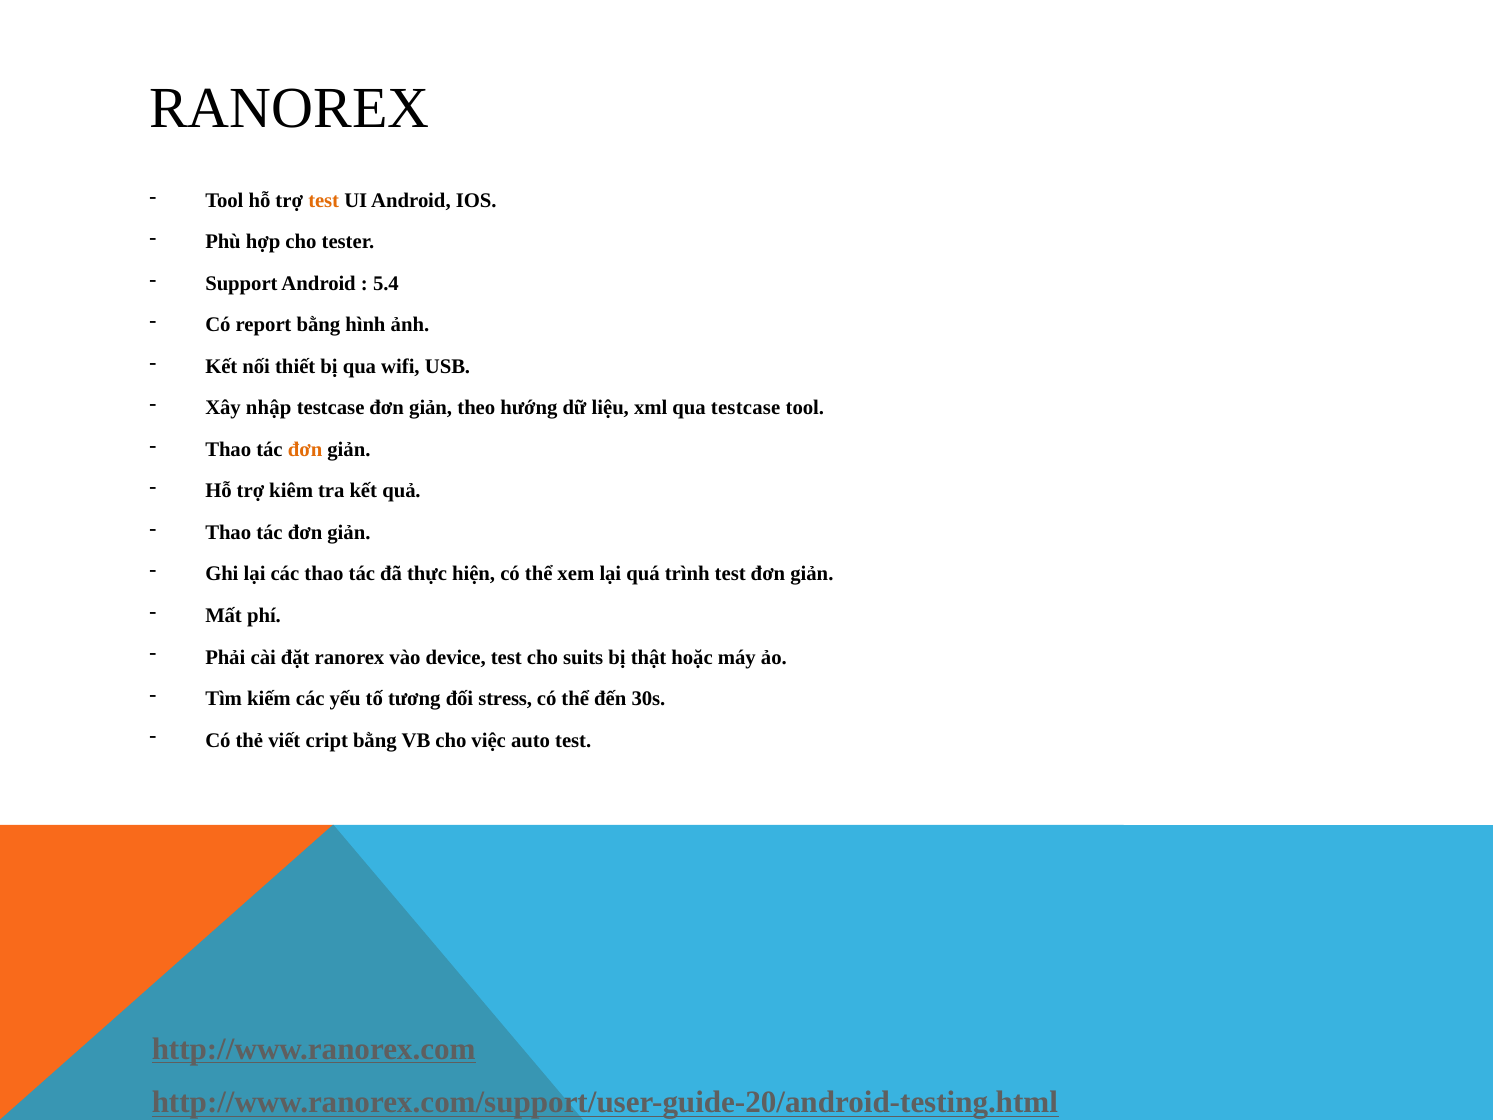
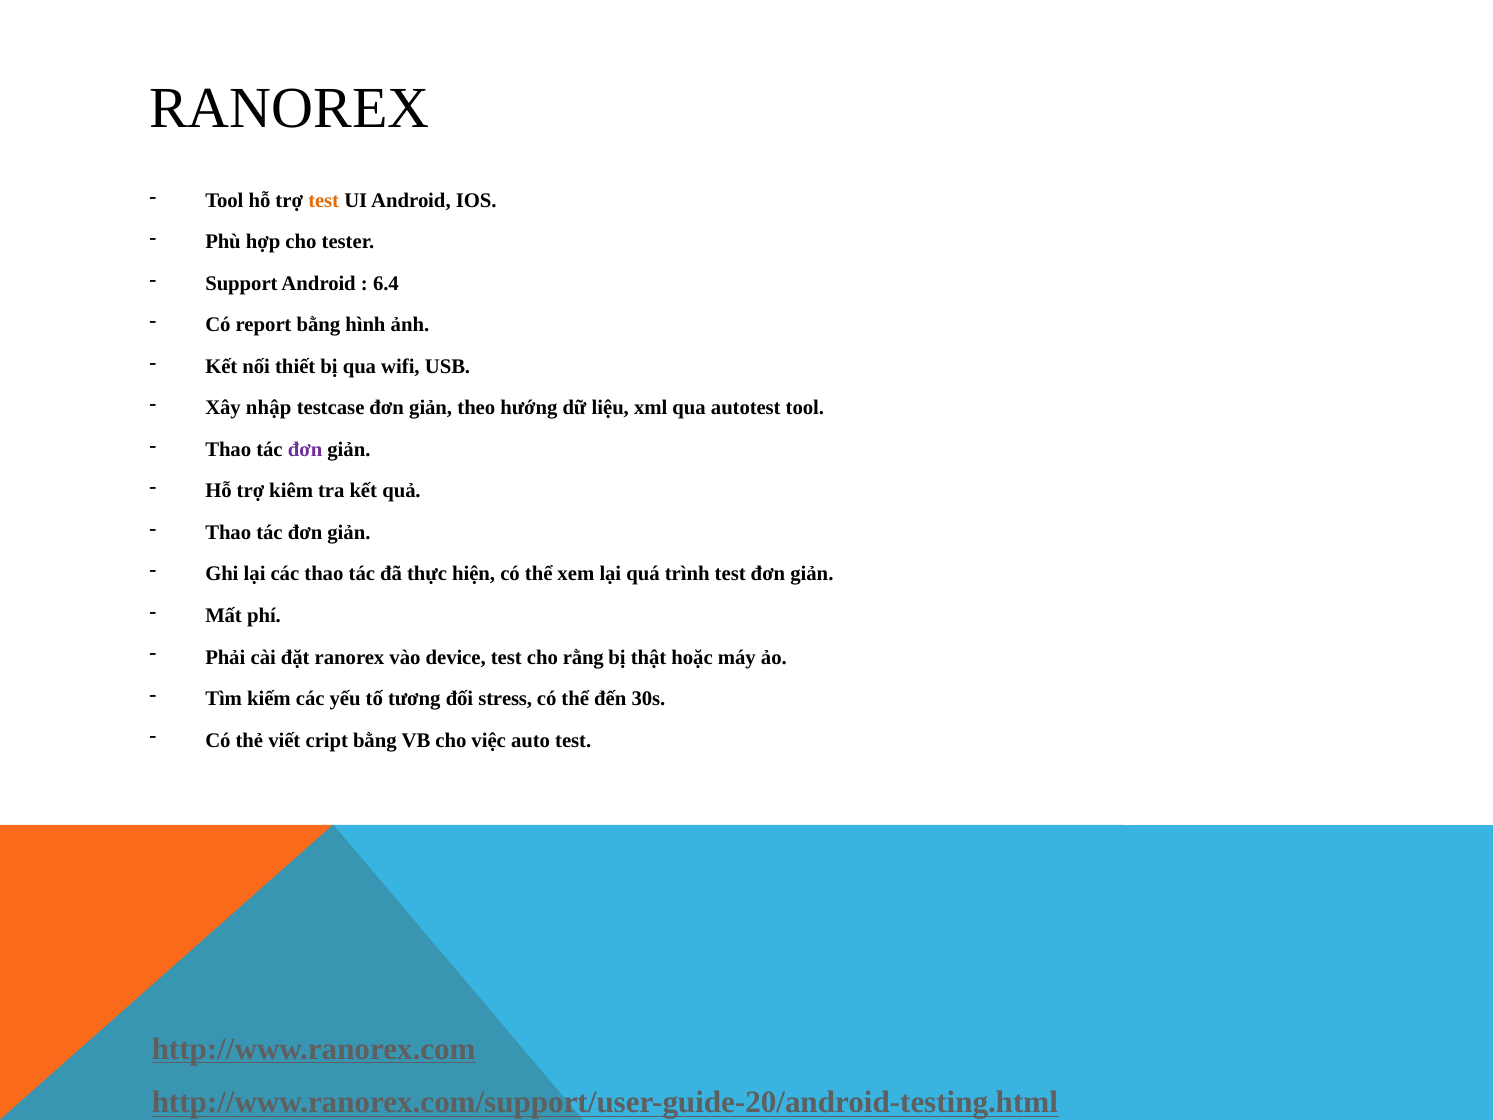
5.4: 5.4 -> 6.4 (386, 284)
qua testcase: testcase -> autotest (746, 408)
đơn colour: orange -> purple (305, 450)
suits: suits -> rằng (583, 657)
